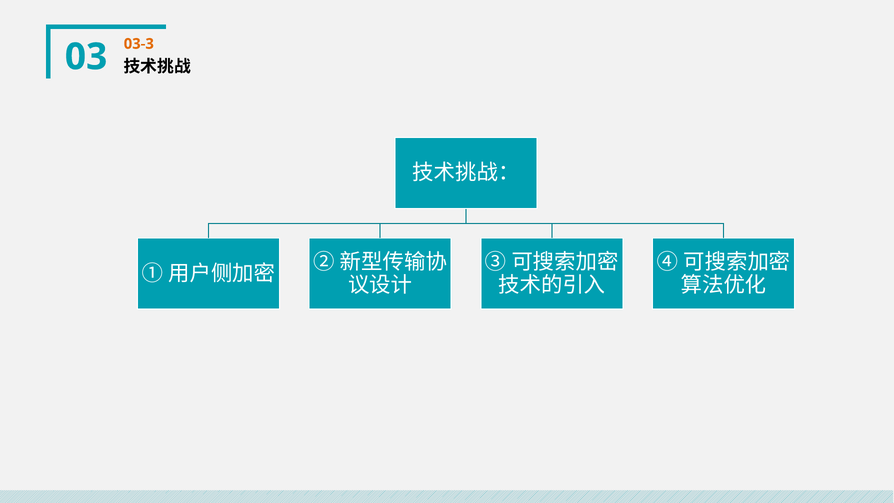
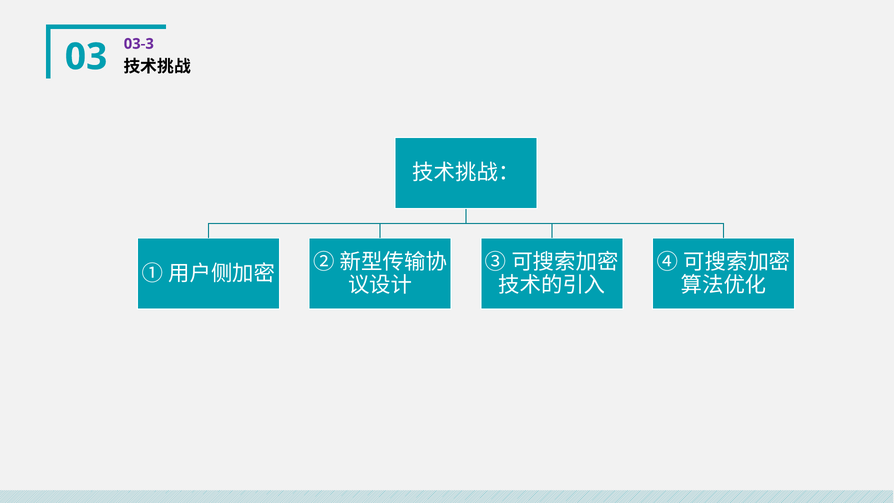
03-3 colour: orange -> purple (139, 44)
